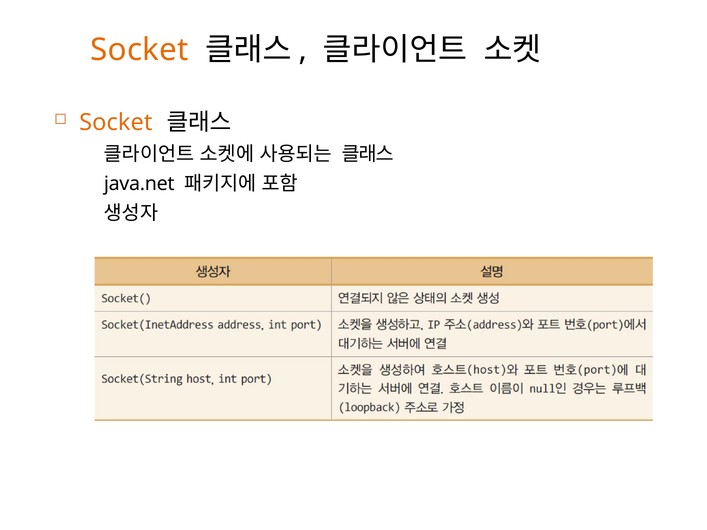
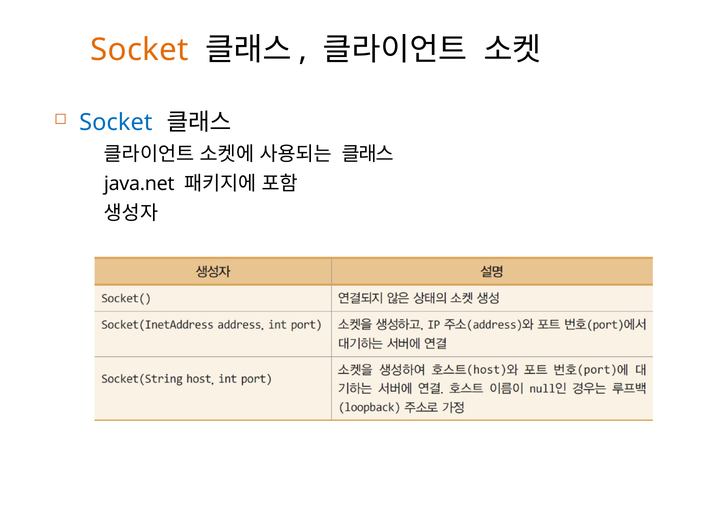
Socket colour: orange -> blue (116, 123)
